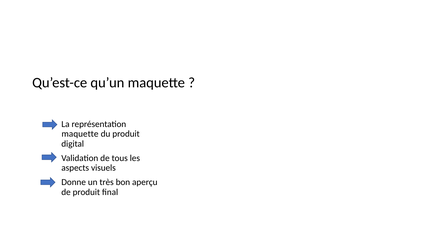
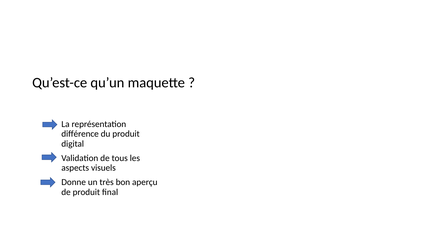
maquette: maquette -> différence (80, 134)
